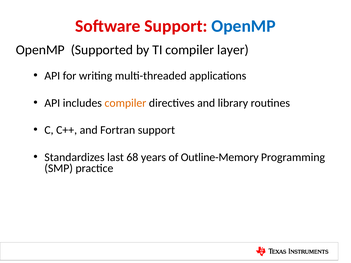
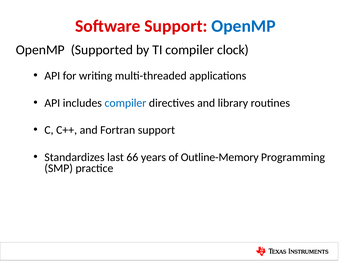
layer: layer -> clock (233, 50)
compiler colour: orange -> blue (125, 103)
68: 68 -> 66 (132, 157)
